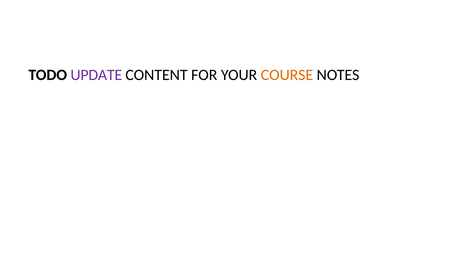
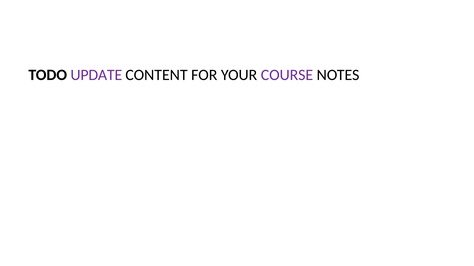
COURSE colour: orange -> purple (287, 75)
